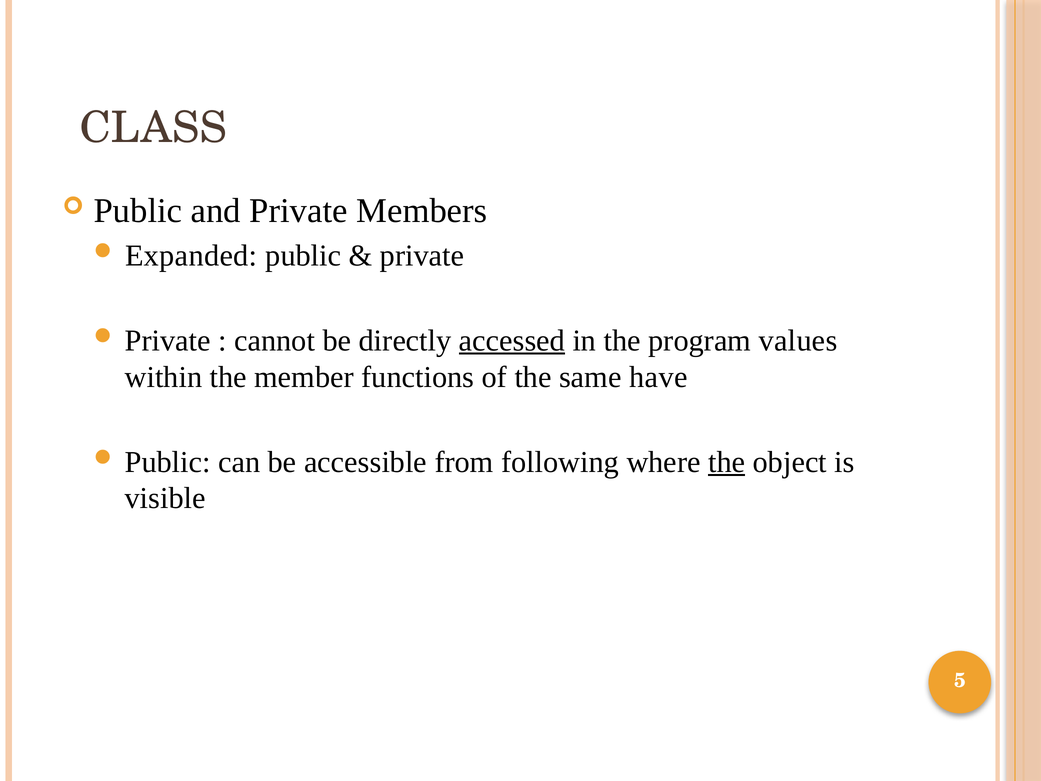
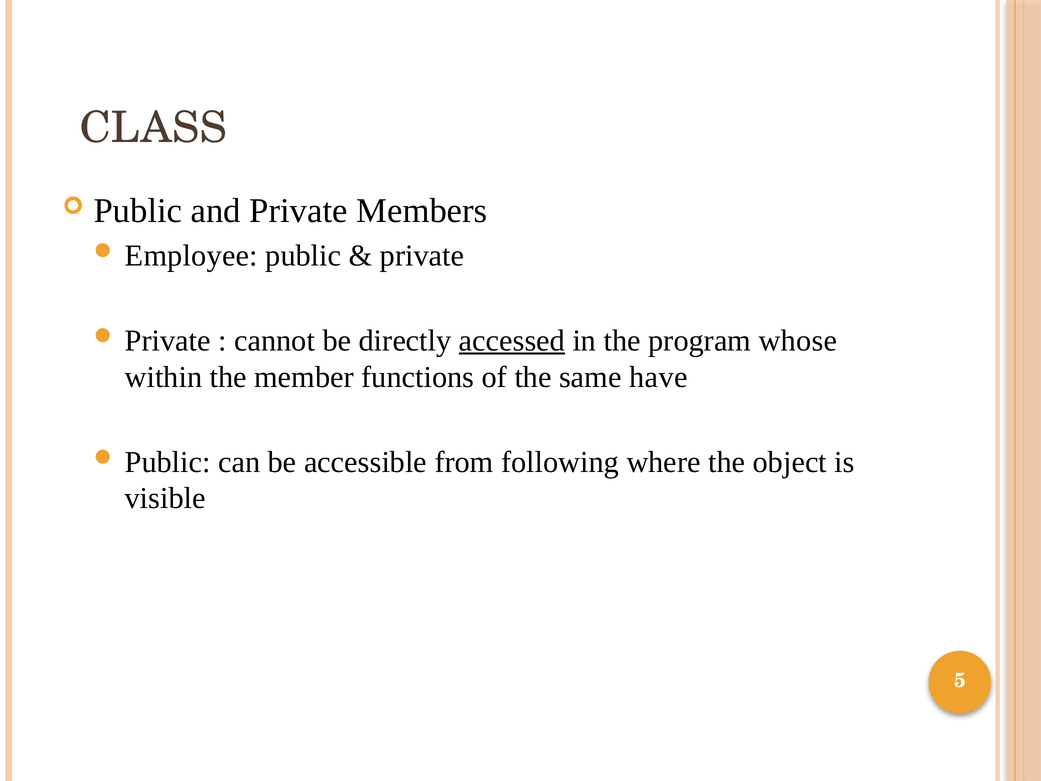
Expanded: Expanded -> Employee (191, 255)
values: values -> whose (798, 340)
the underline: present -> none (727, 462)
